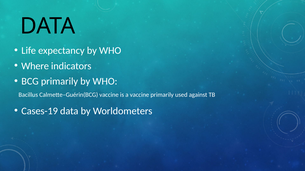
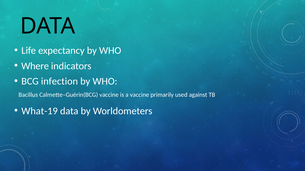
BCG primarily: primarily -> infection (59, 82)
Cases-19: Cases-19 -> What-19 (40, 111)
